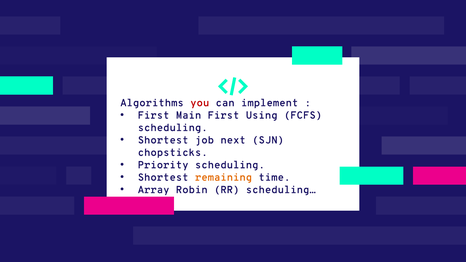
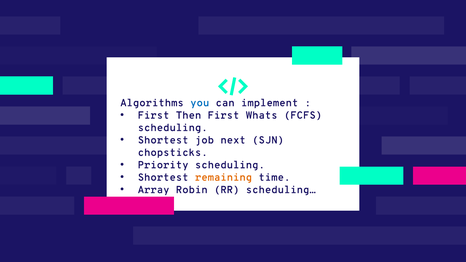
you colour: red -> blue (200, 103)
Main: Main -> Then (189, 115)
Using: Using -> Whats (262, 115)
